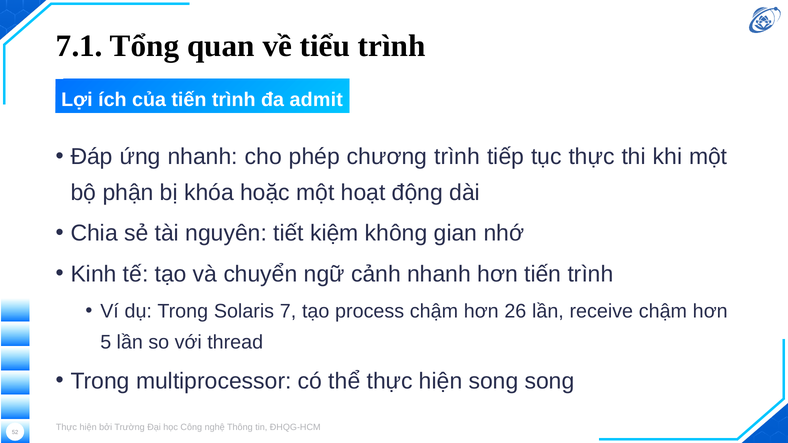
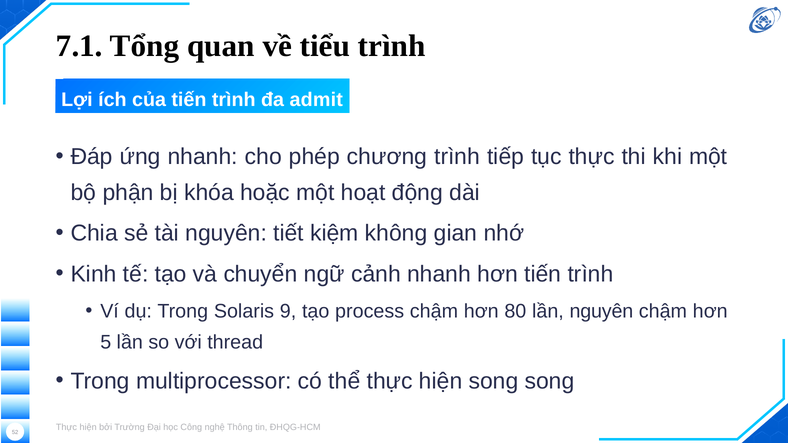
7: 7 -> 9 (288, 312)
26: 26 -> 80 (515, 312)
lần receive: receive -> nguyên (601, 312)
